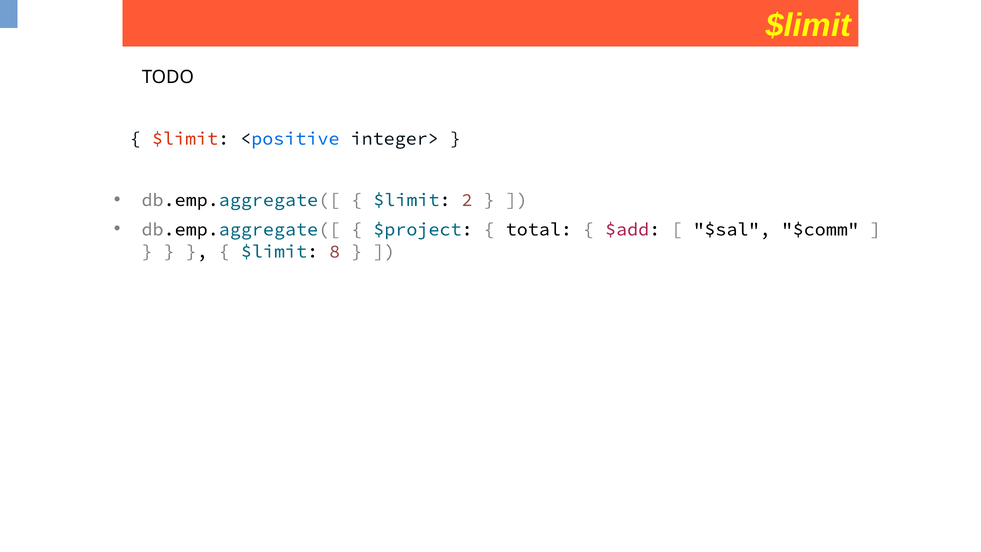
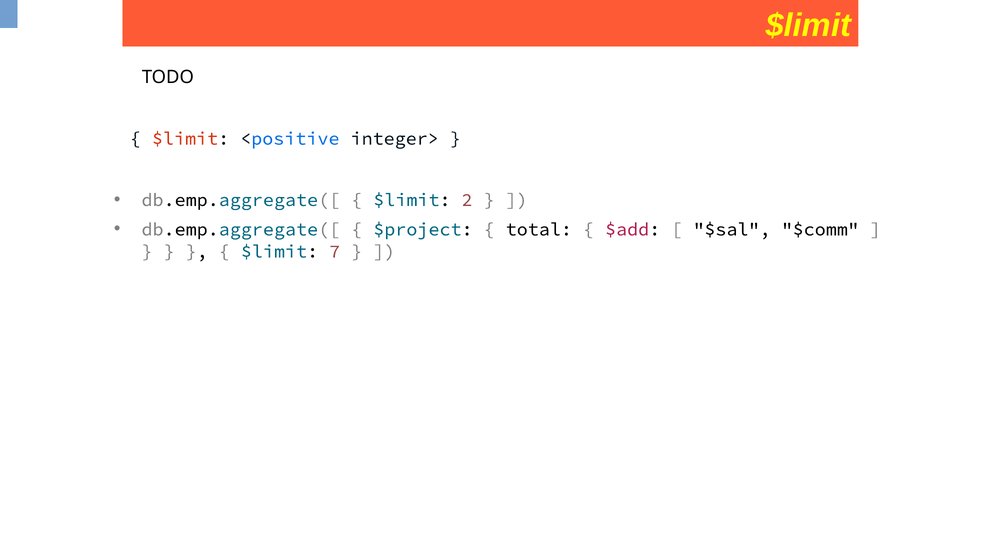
8: 8 -> 7 (335, 251)
